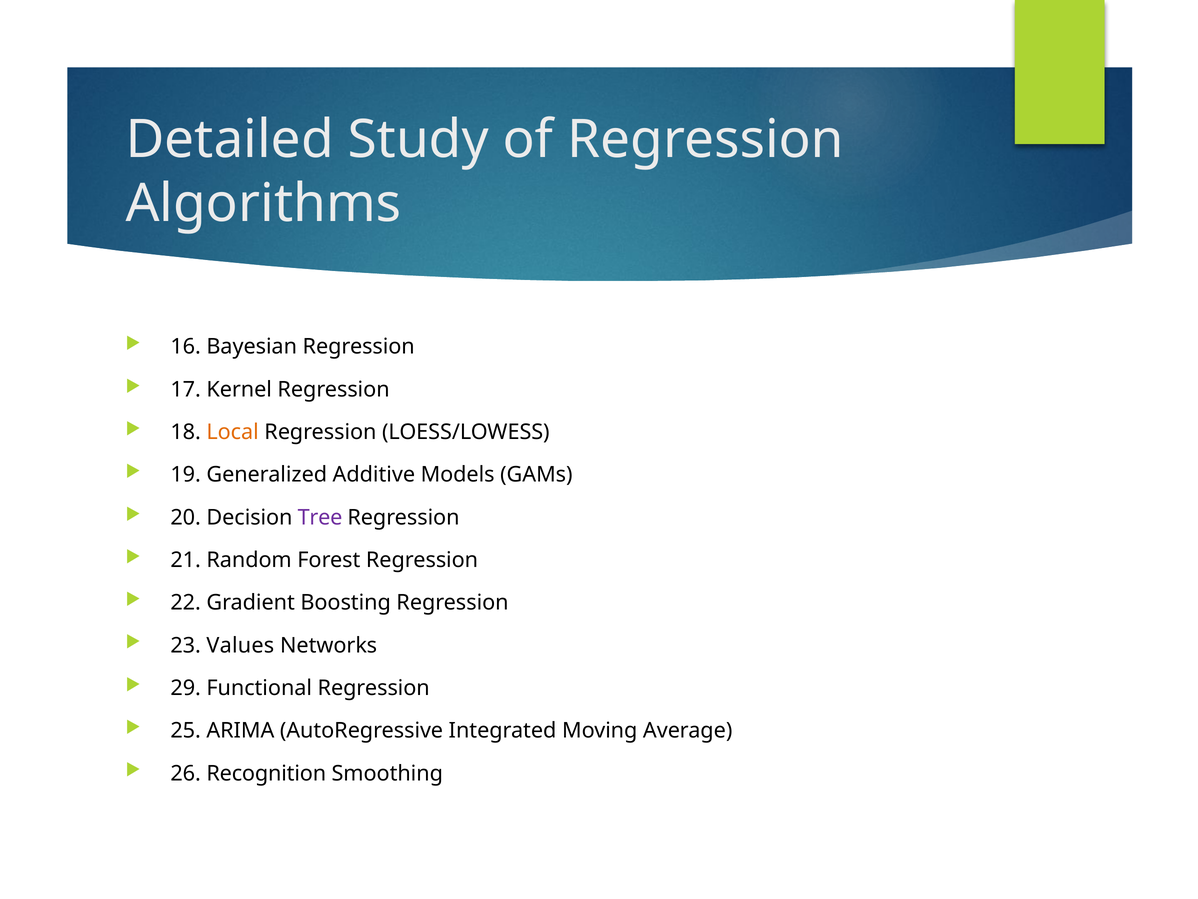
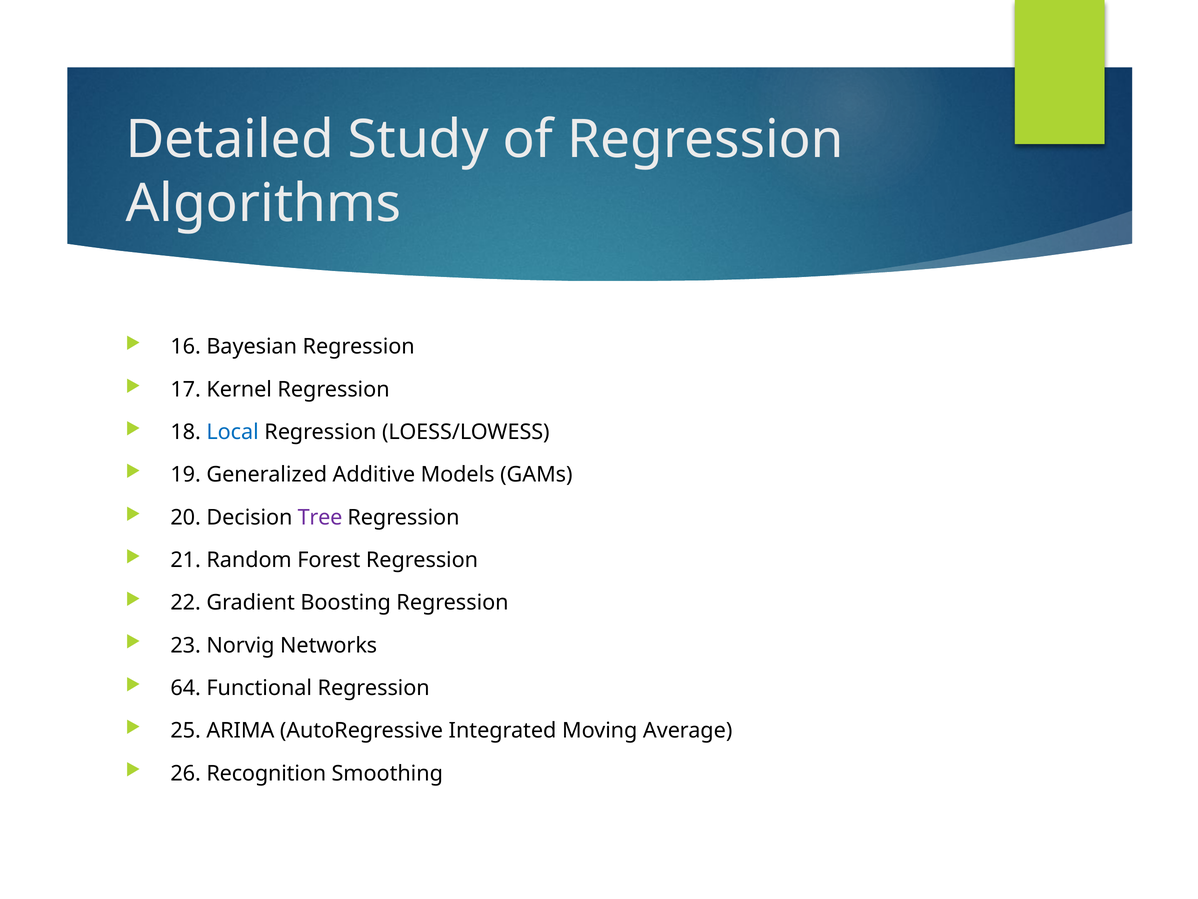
Local colour: orange -> blue (233, 432)
Values: Values -> Norvig (240, 645)
29: 29 -> 64 (186, 688)
